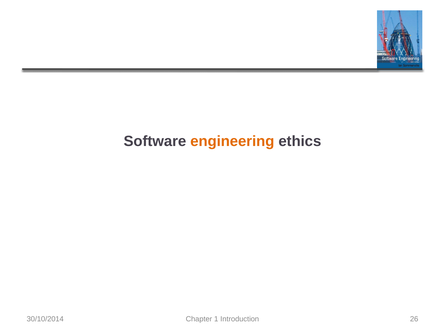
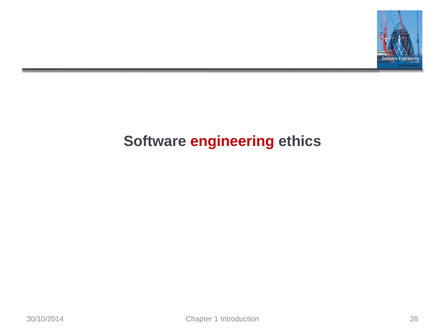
engineering colour: orange -> red (232, 141)
